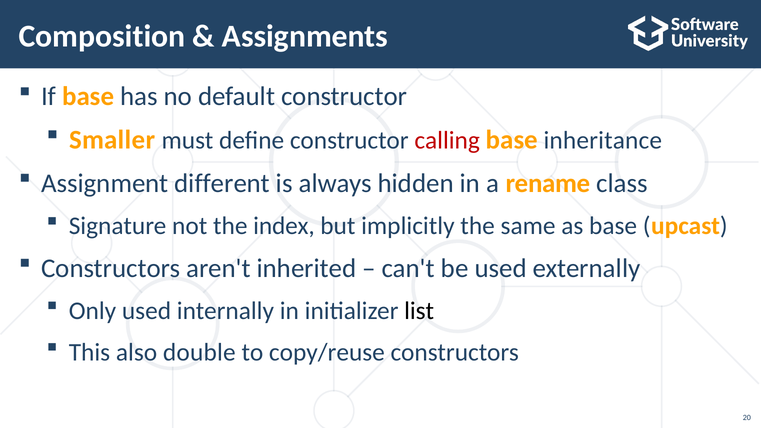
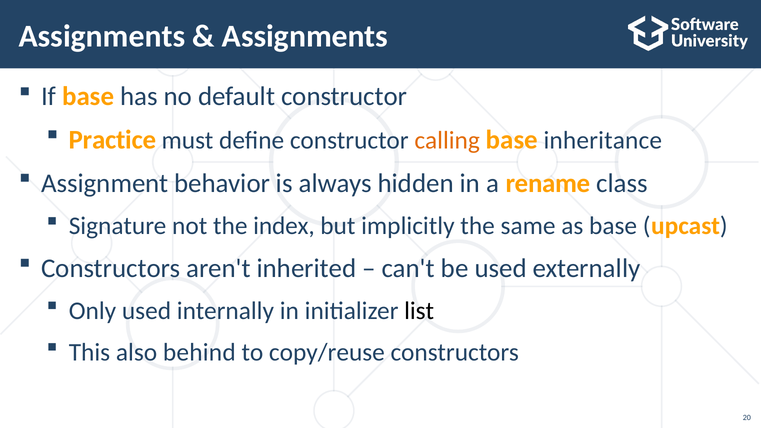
Composition: Composition -> Assignments (102, 36)
Smaller: Smaller -> Practice (112, 140)
calling colour: red -> orange (447, 141)
different: different -> behavior (222, 183)
double: double -> behind (199, 352)
